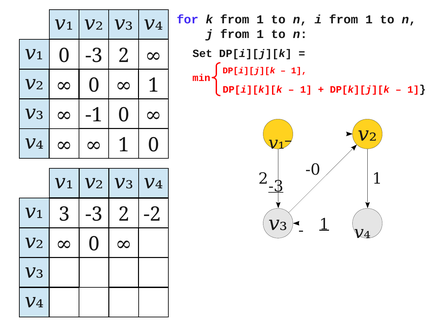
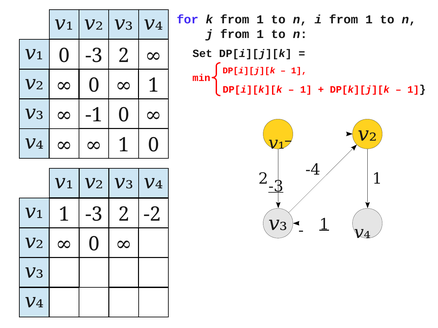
-0: -0 -> -4 (313, 170)
v₁ 3: 3 -> 1 (64, 214)
